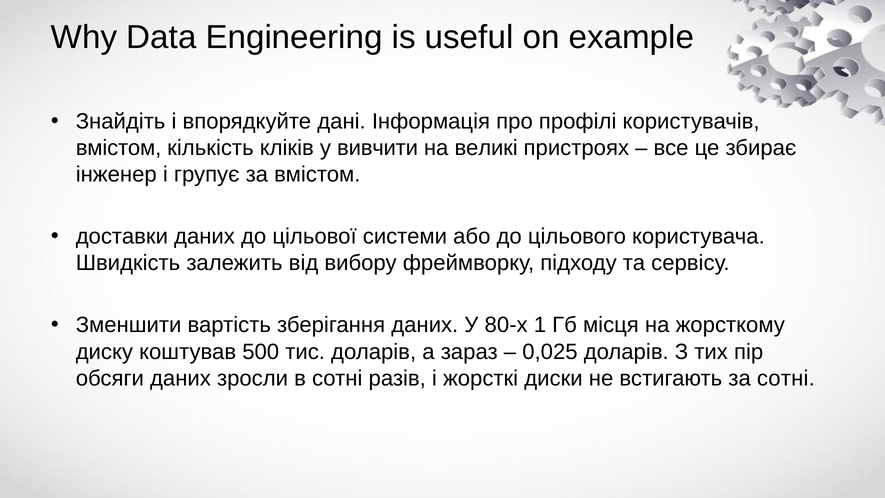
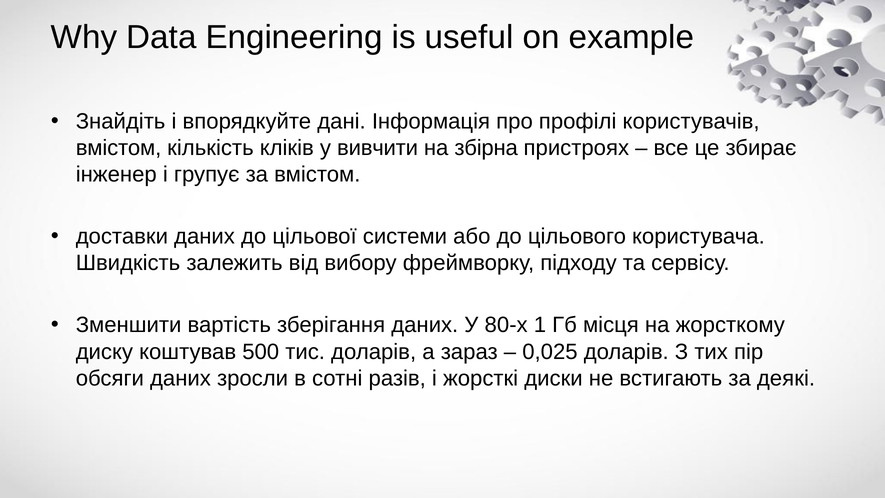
великі: великі -> збірна (486, 148)
за сотні: сотні -> деякі (786, 378)
